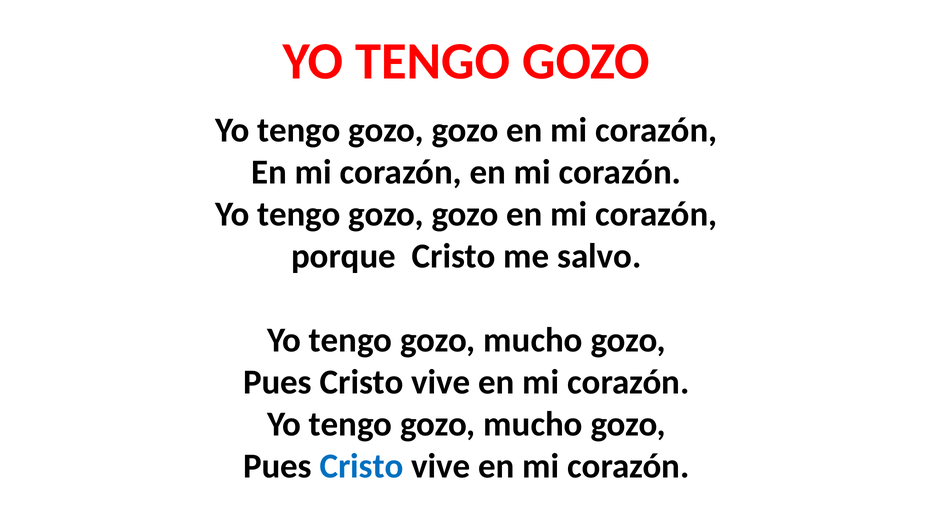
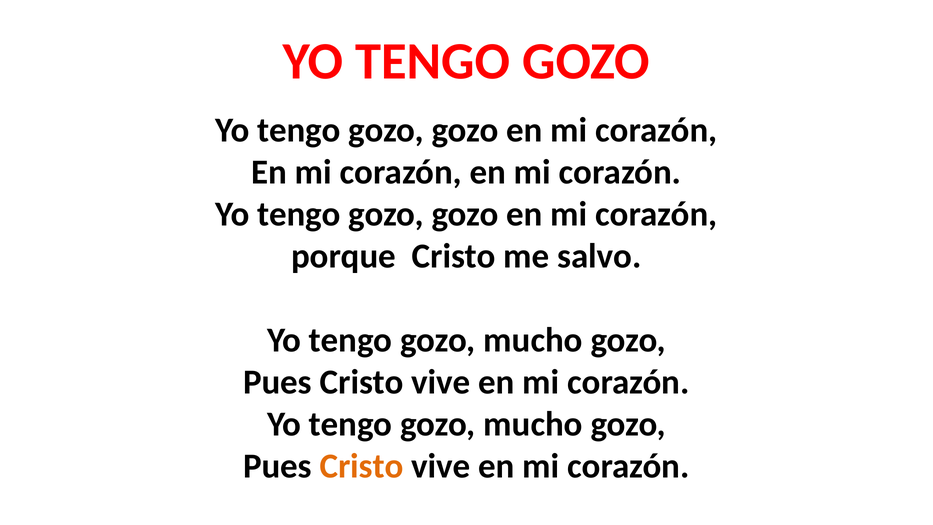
Cristo colour: blue -> orange (362, 466)
